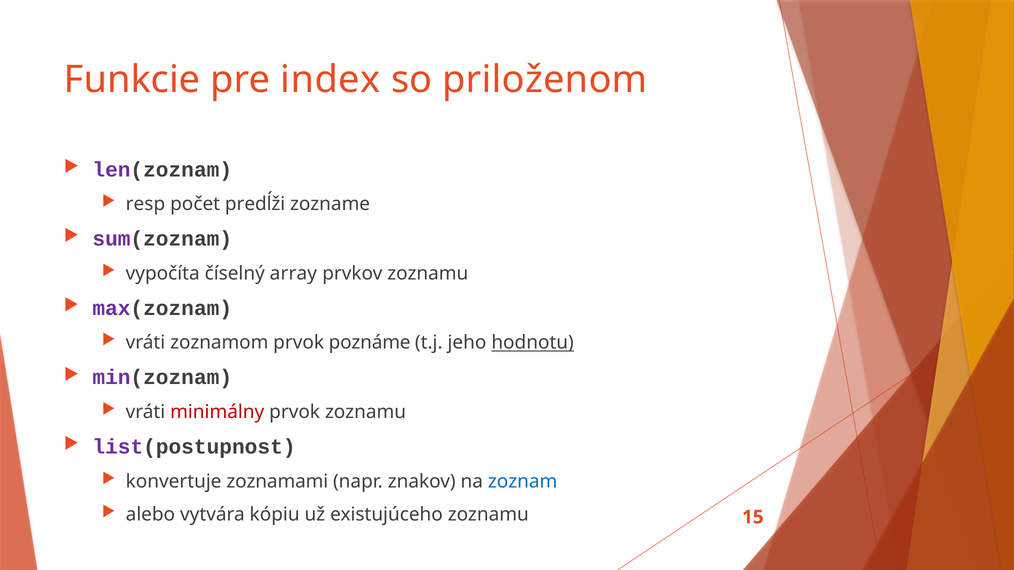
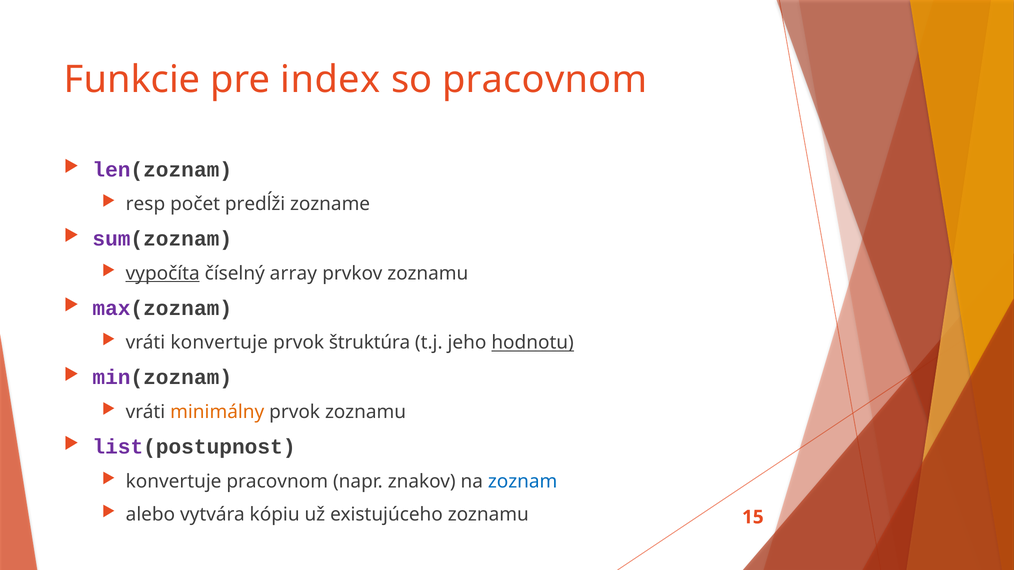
so priloženom: priloženom -> pracovnom (545, 80)
vypočíta underline: none -> present (163, 274)
vráti zoznamom: zoznamom -> konvertuje (219, 343)
poznáme: poznáme -> štruktúra (370, 343)
minimálny colour: red -> orange (217, 412)
konvertuje zoznamami: zoznamami -> pracovnom (277, 482)
